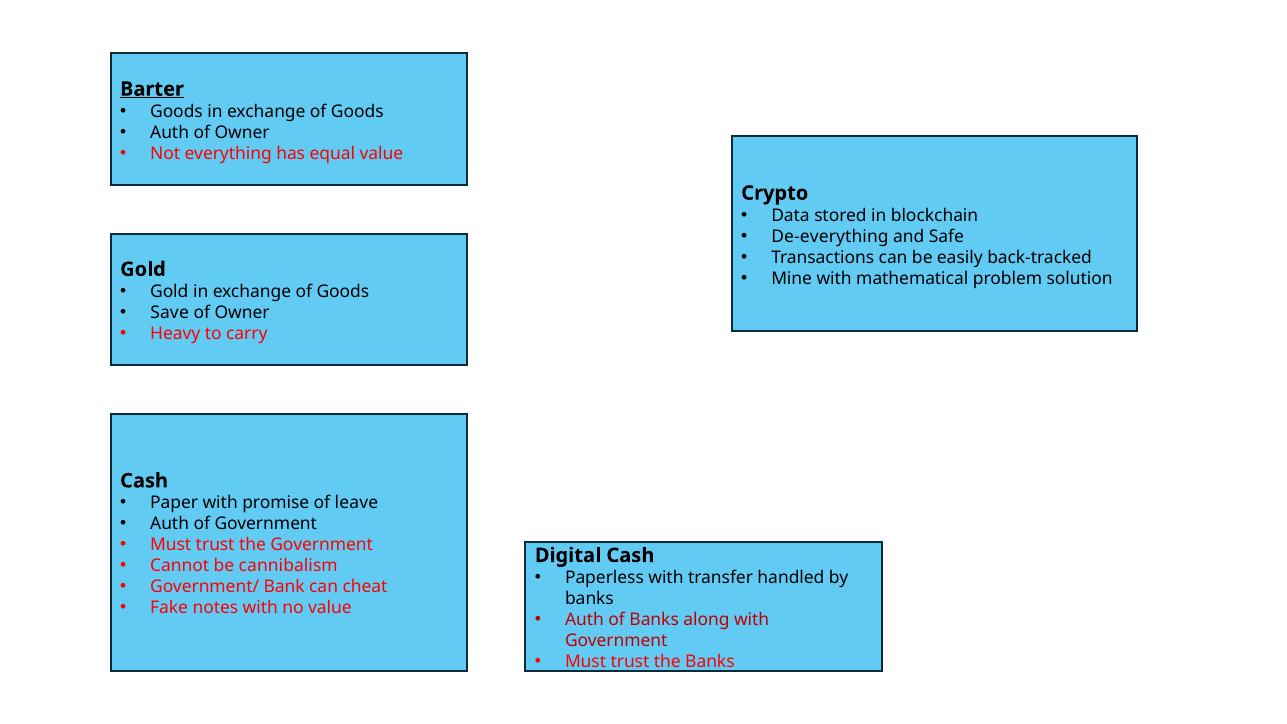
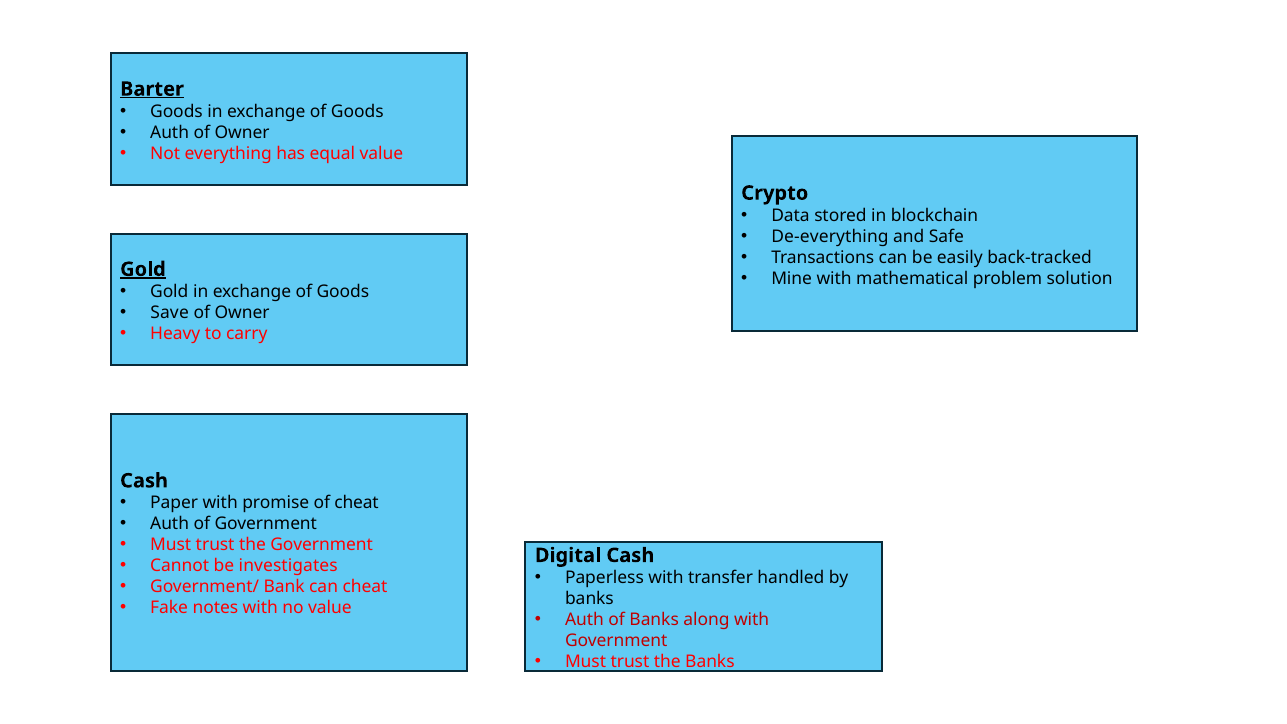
Gold underline: none -> present (143, 269)
of leave: leave -> cheat (357, 503)
cannibalism: cannibalism -> investigates (288, 566)
